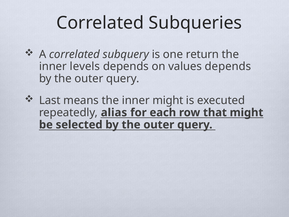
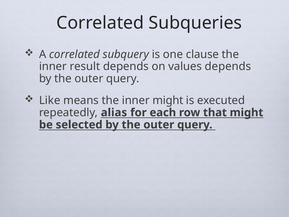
return: return -> clause (202, 54)
levels: levels -> result (85, 66)
Last: Last -> Like (50, 100)
